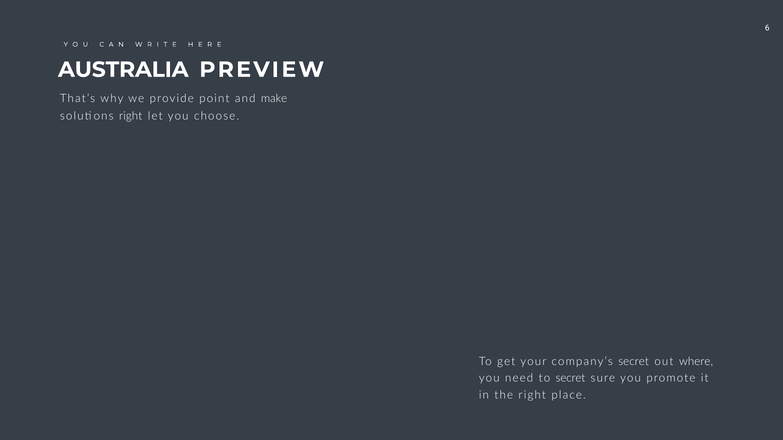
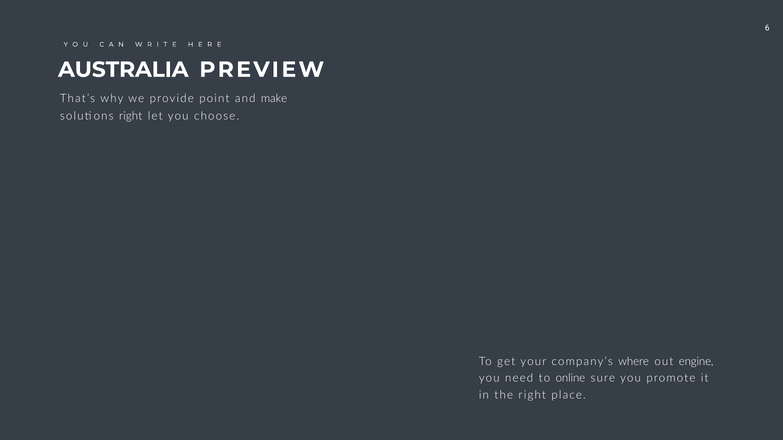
company’s secret: secret -> where (634, 362)
where: where -> engine (696, 362)
to secret: secret -> online (570, 379)
